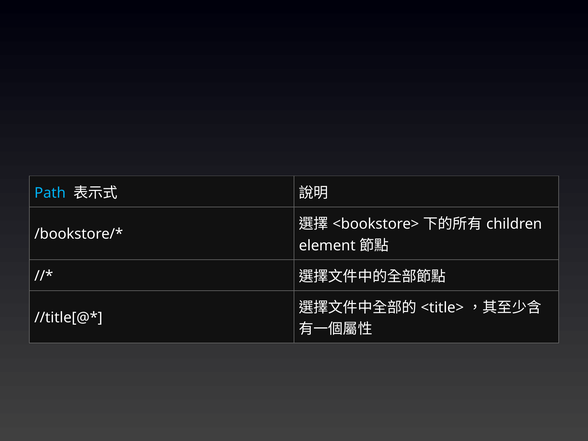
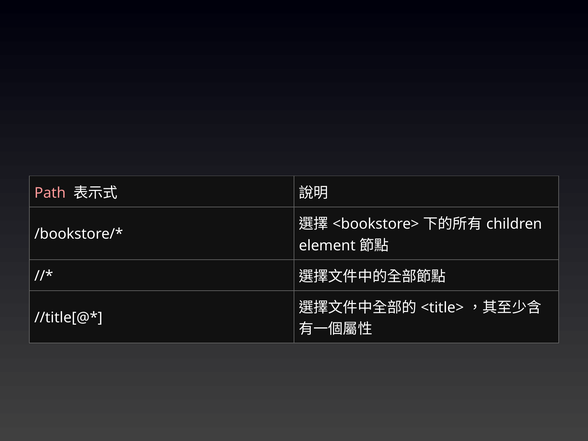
Path colour: light blue -> pink (50, 193)
